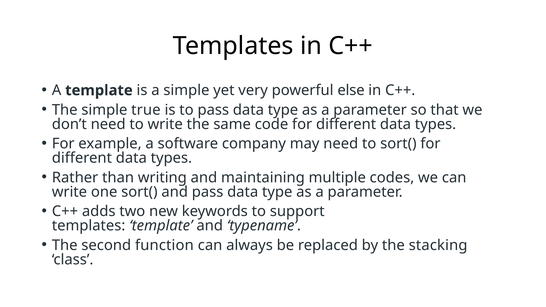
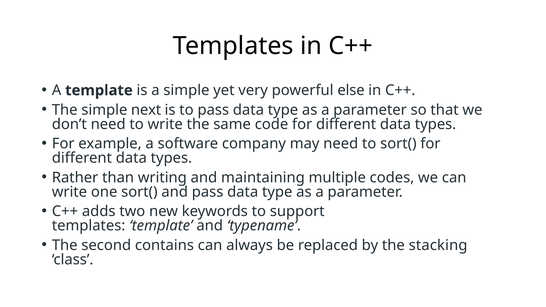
true: true -> next (146, 110)
function: function -> contains (164, 245)
